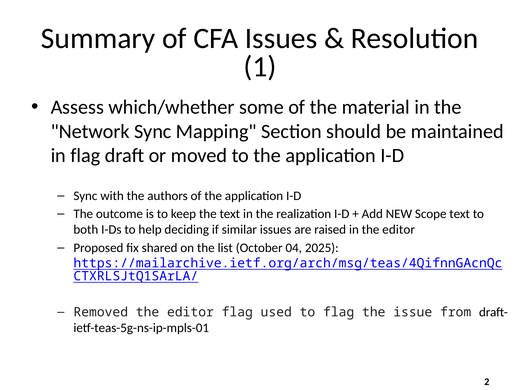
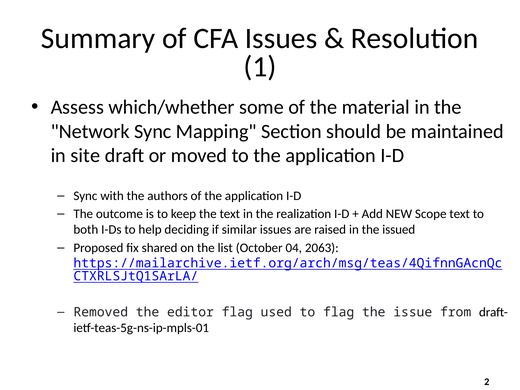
in flag: flag -> site (85, 156)
in the editor: editor -> issued (399, 230)
2025: 2025 -> 2063 (322, 248)
